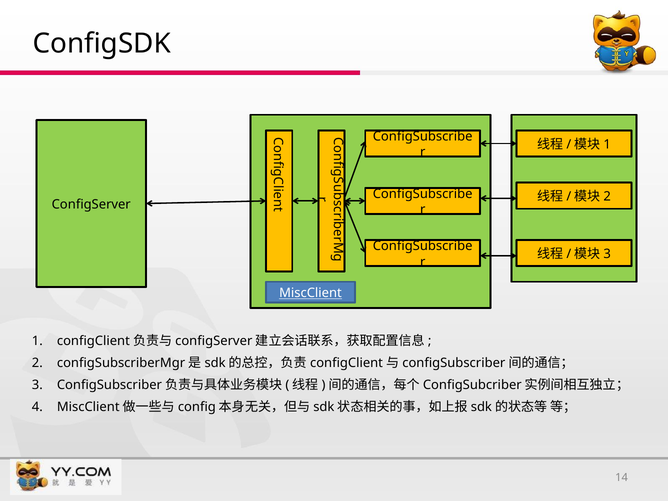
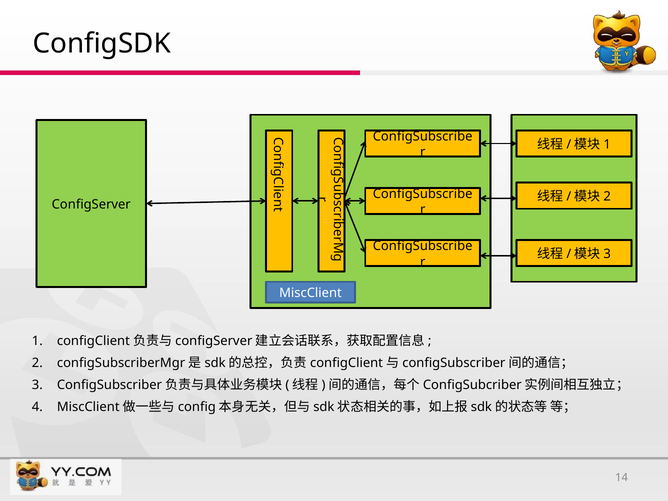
MiscClient underline: present -> none (310, 293)
